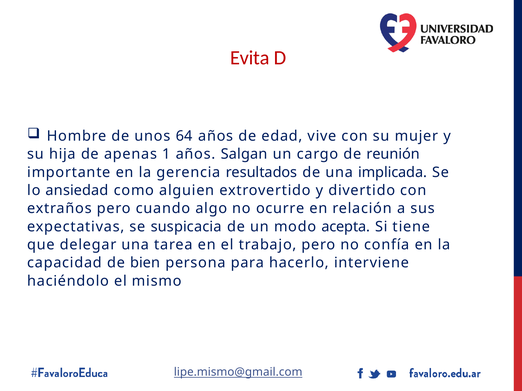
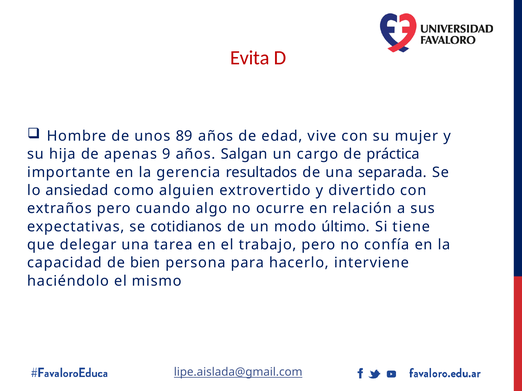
64: 64 -> 89 (184, 136)
1: 1 -> 9 (166, 154)
reunión: reunión -> práctica (393, 154)
implicada: implicada -> separada (392, 173)
suspicacia: suspicacia -> cotidianos (186, 227)
acepta: acepta -> último (346, 227)
lipe.mismo@gmail.com: lipe.mismo@gmail.com -> lipe.aislada@gmail.com (238, 372)
